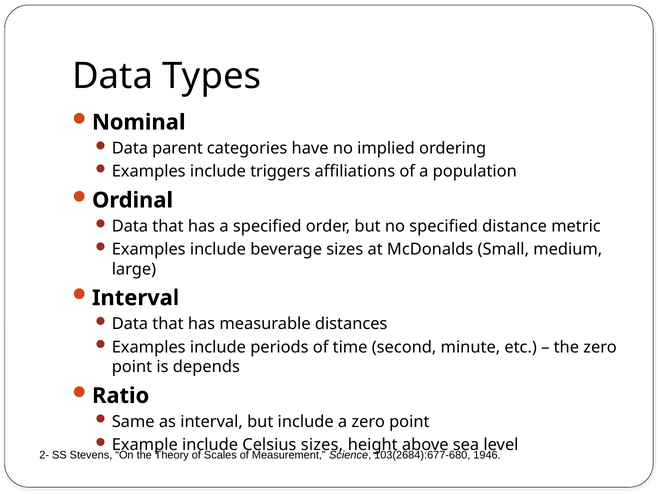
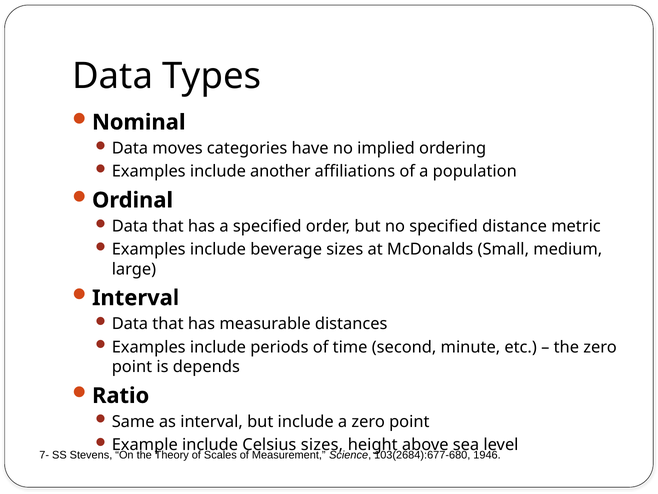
parent: parent -> moves (178, 148)
triggers: triggers -> another (280, 171)
2-: 2- -> 7- (44, 455)
